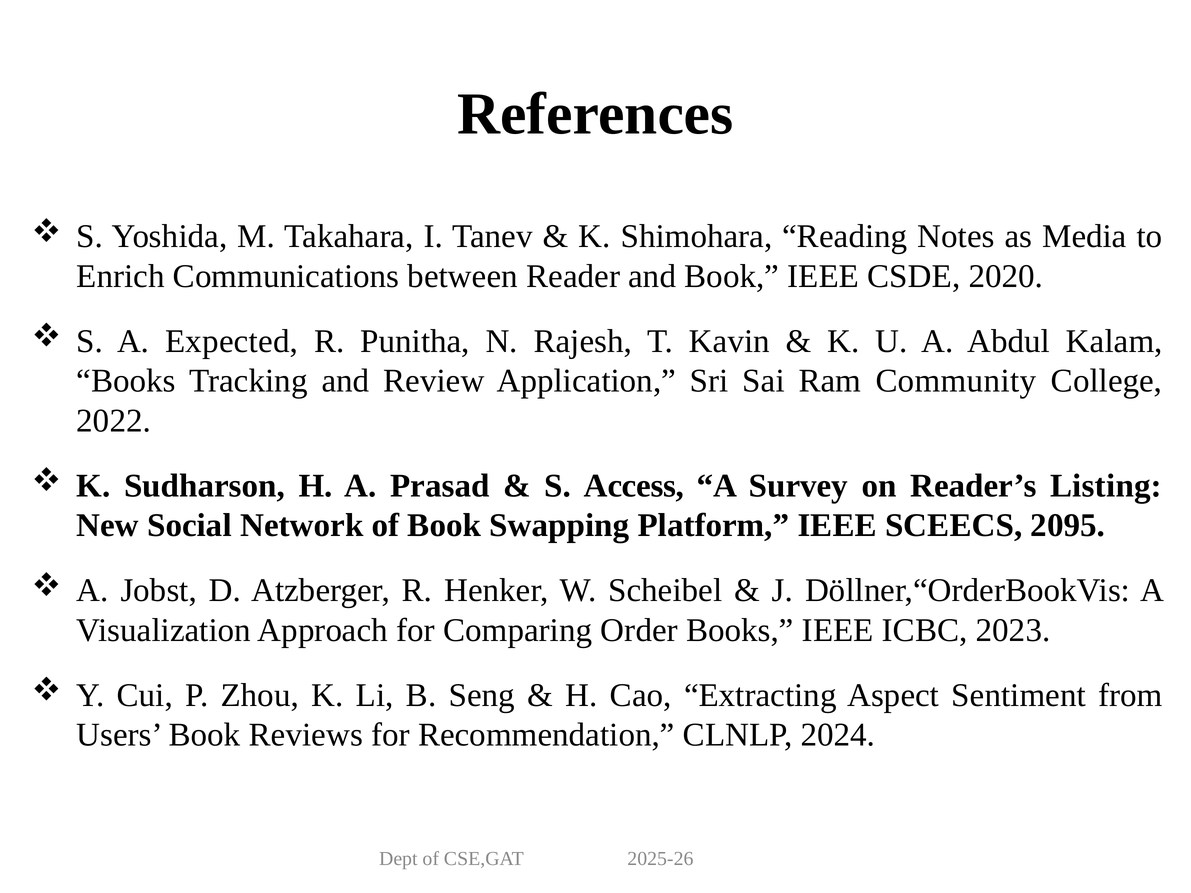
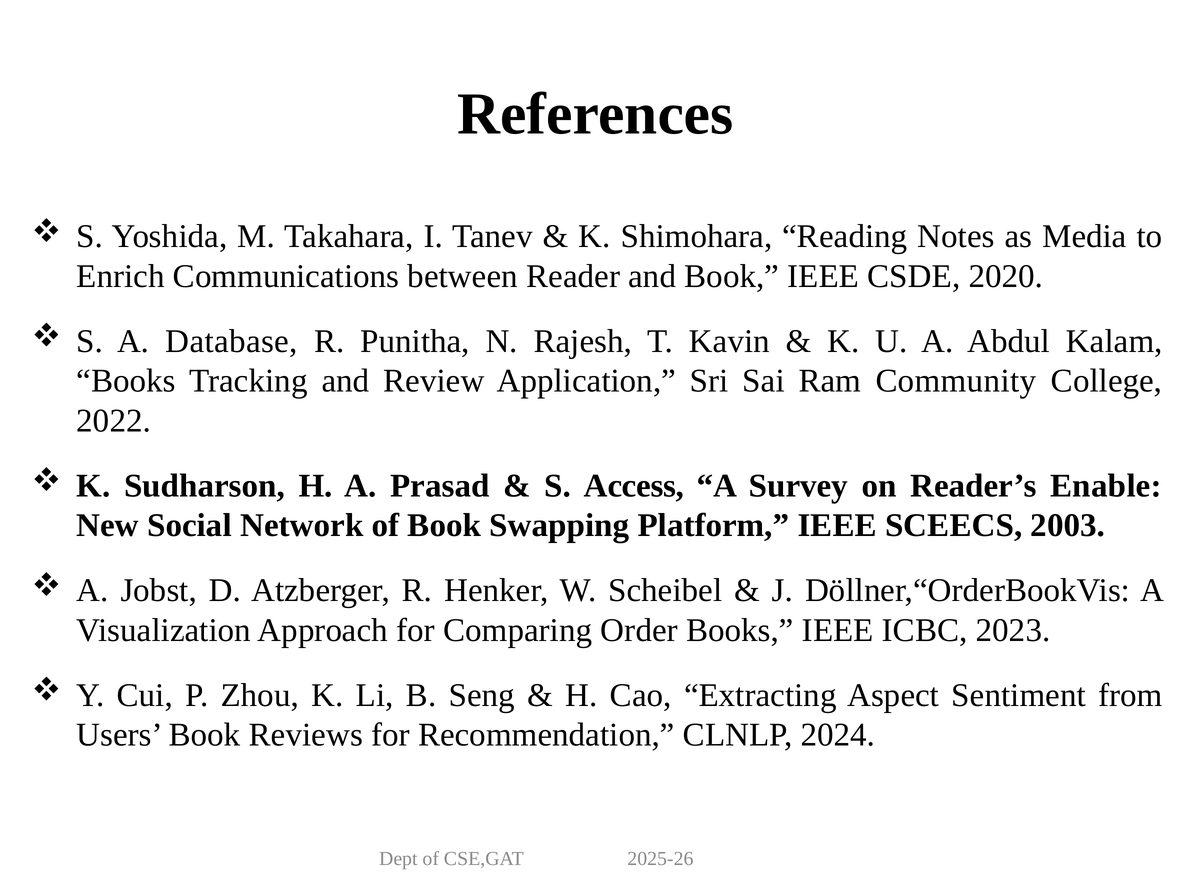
Expected: Expected -> Database (232, 341)
Listing: Listing -> Enable (1106, 486)
2095: 2095 -> 2003 (1068, 526)
